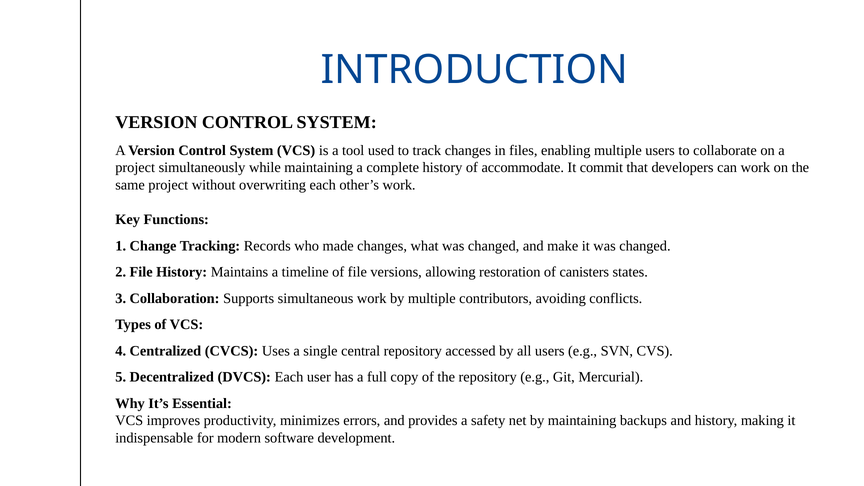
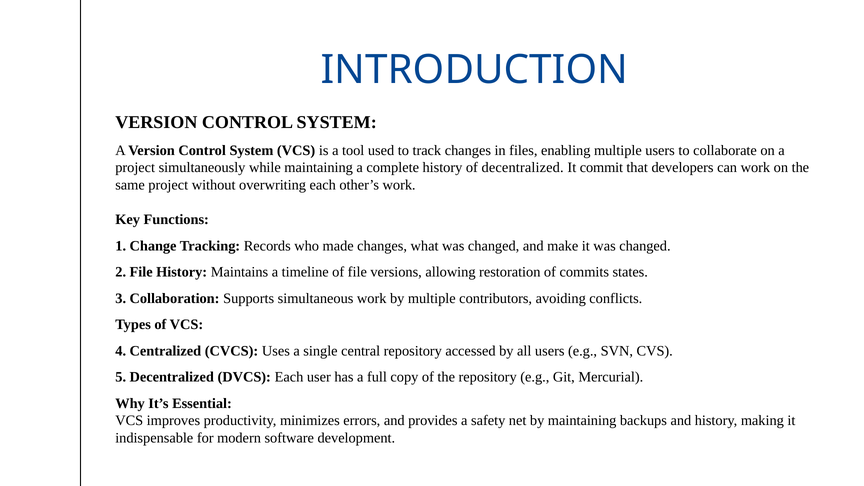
of accommodate: accommodate -> decentralized (523, 168)
canisters: canisters -> commits (584, 272)
